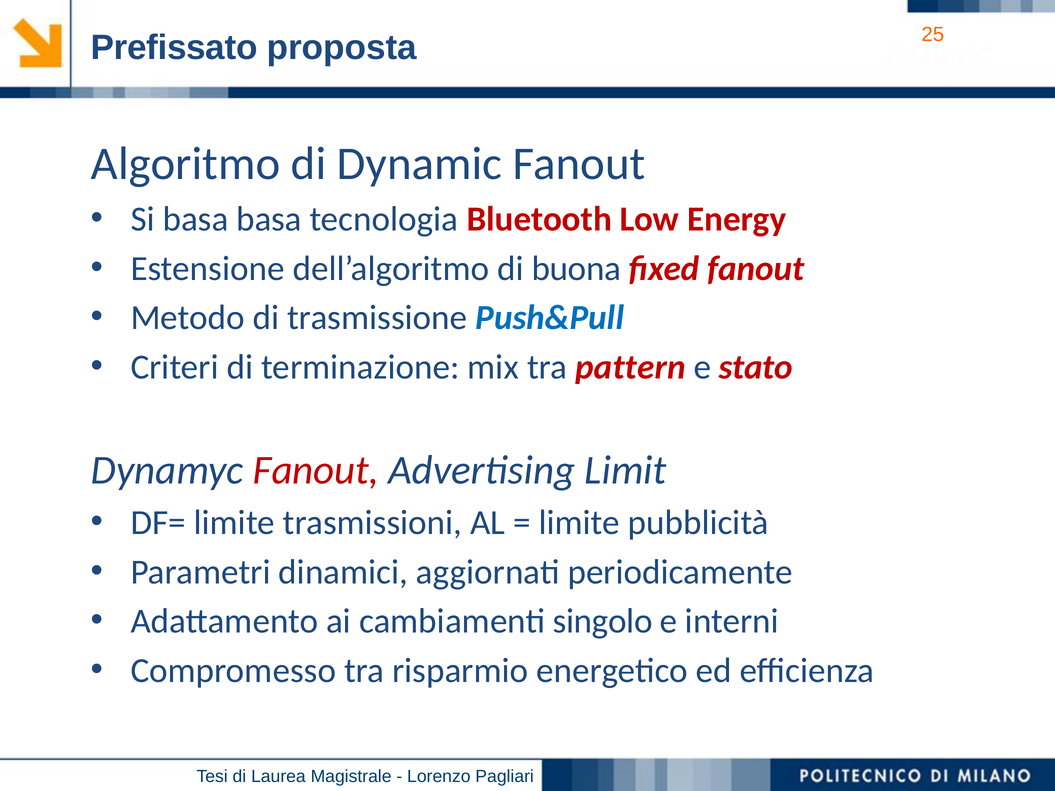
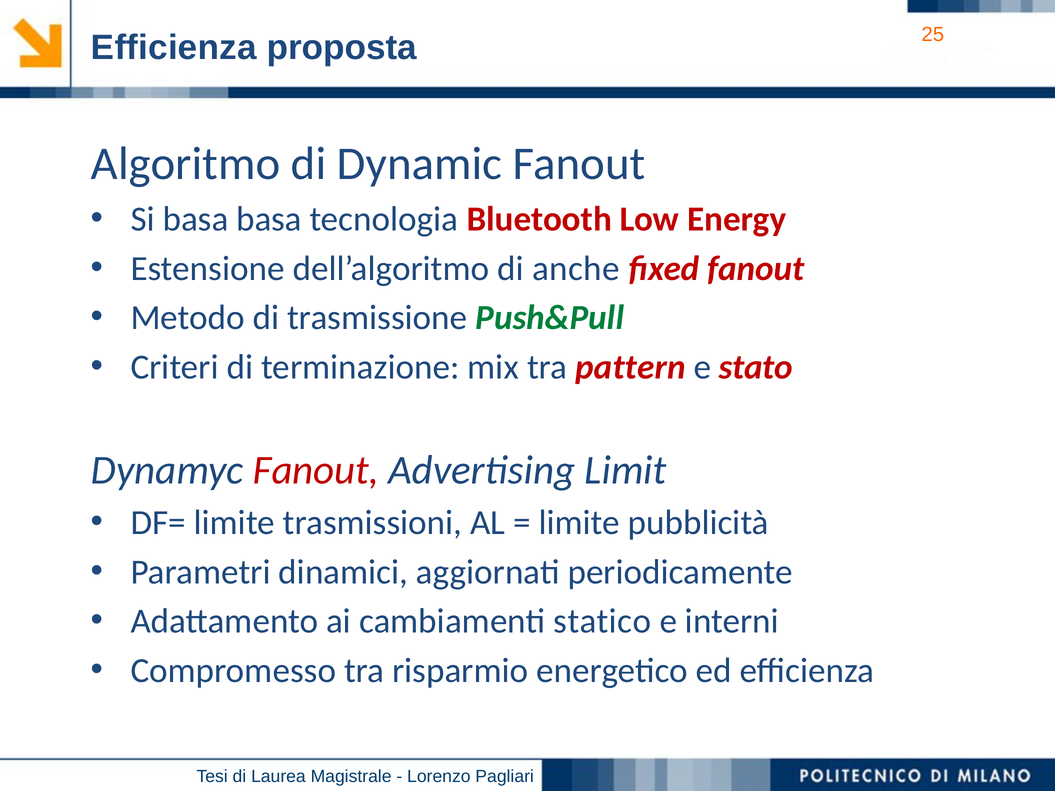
Prefissato: Prefissato -> Efficienza (174, 48)
buona: buona -> anche (576, 269)
Push&Pull colour: blue -> green (550, 318)
singolo: singolo -> statico (602, 621)
